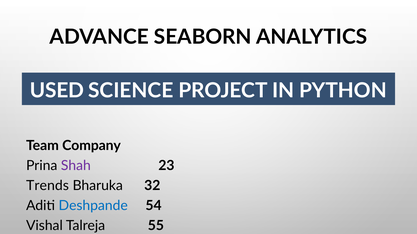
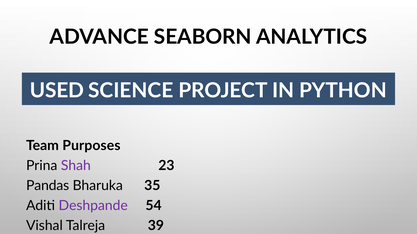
Company: Company -> Purposes (91, 146)
Trends: Trends -> Pandas (48, 186)
32: 32 -> 35 (152, 186)
Deshpande colour: blue -> purple (93, 206)
55: 55 -> 39 (156, 226)
